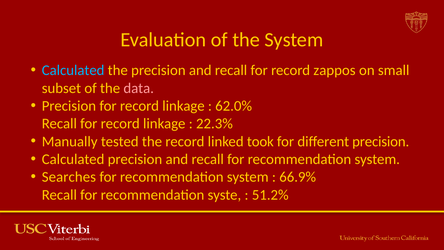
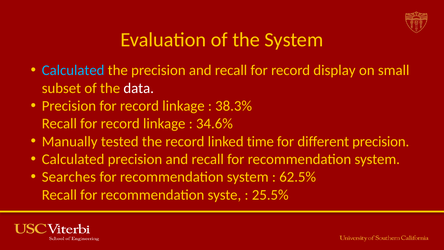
zappos: zappos -> display (334, 70)
data colour: pink -> white (139, 88)
62.0%: 62.0% -> 38.3% (234, 106)
22.3%: 22.3% -> 34.6% (214, 124)
took: took -> time (260, 141)
66.9%: 66.9% -> 62.5% (298, 177)
51.2%: 51.2% -> 25.5% (270, 195)
